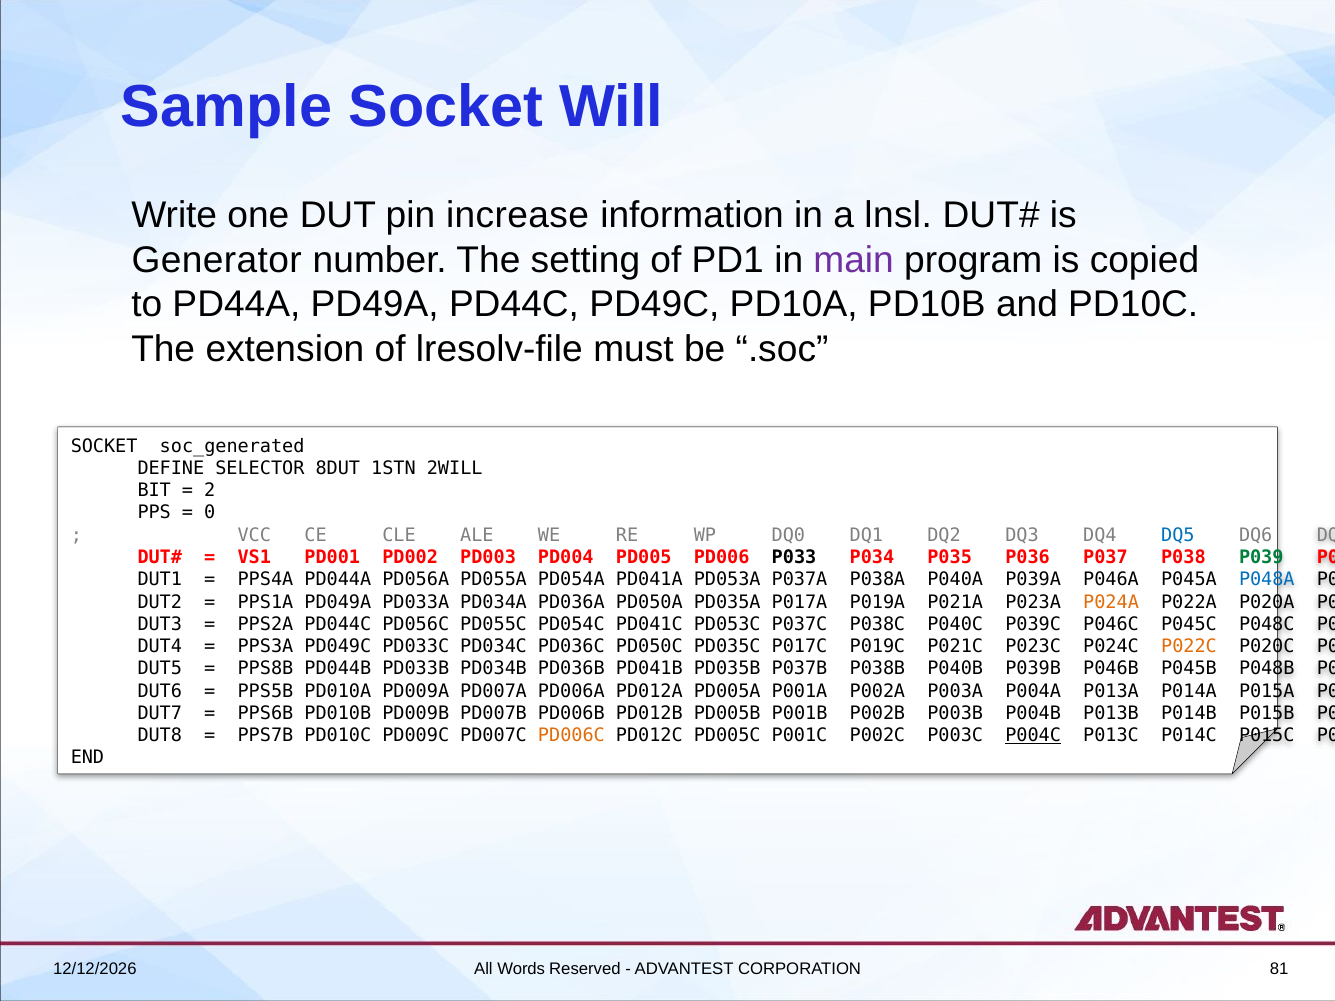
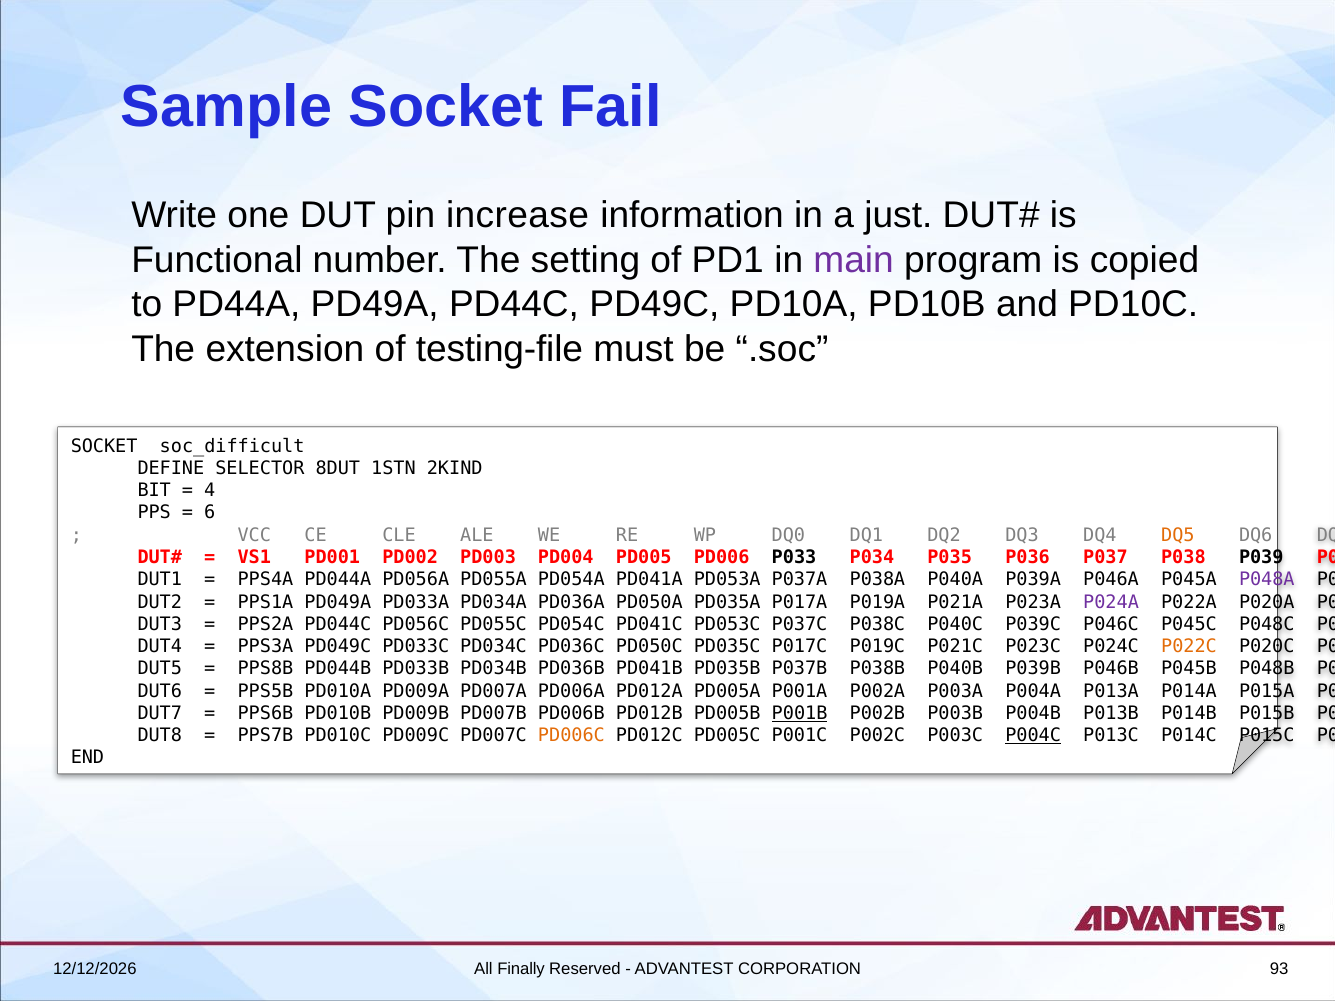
Will: Will -> Fail (611, 107)
lnsl: lnsl -> just (898, 215)
Generator: Generator -> Functional (217, 260)
lresolv-file: lresolv-file -> testing-file (499, 349)
soc_generated: soc_generated -> soc_difficult (232, 446)
2WILL: 2WILL -> 2KIND (455, 468)
2: 2 -> 4 (210, 491)
0: 0 -> 6 (210, 513)
DQ5 colour: blue -> orange (1178, 535)
P039 colour: green -> black (1261, 557)
P048A colour: blue -> purple (1267, 580)
P024A colour: orange -> purple (1111, 602)
P001B underline: none -> present (800, 713)
Words: Words -> Finally (521, 970)
81: 81 -> 93 (1279, 970)
